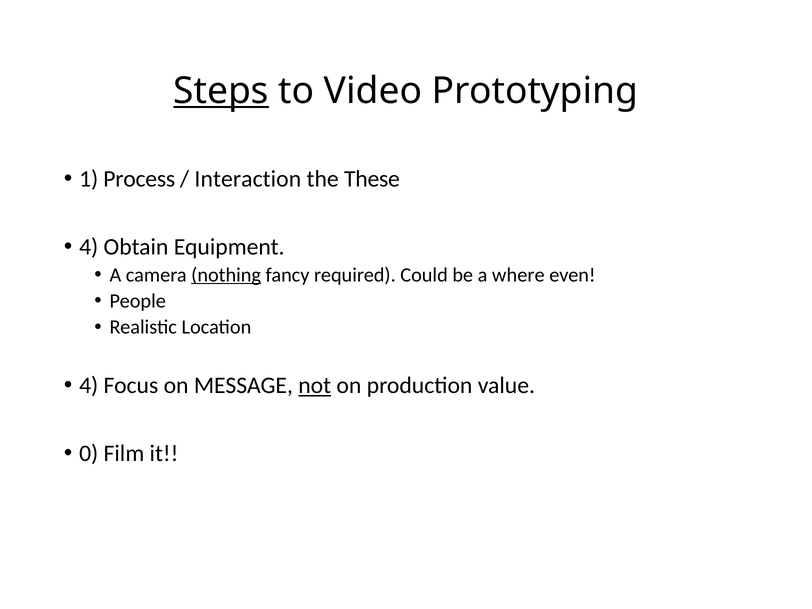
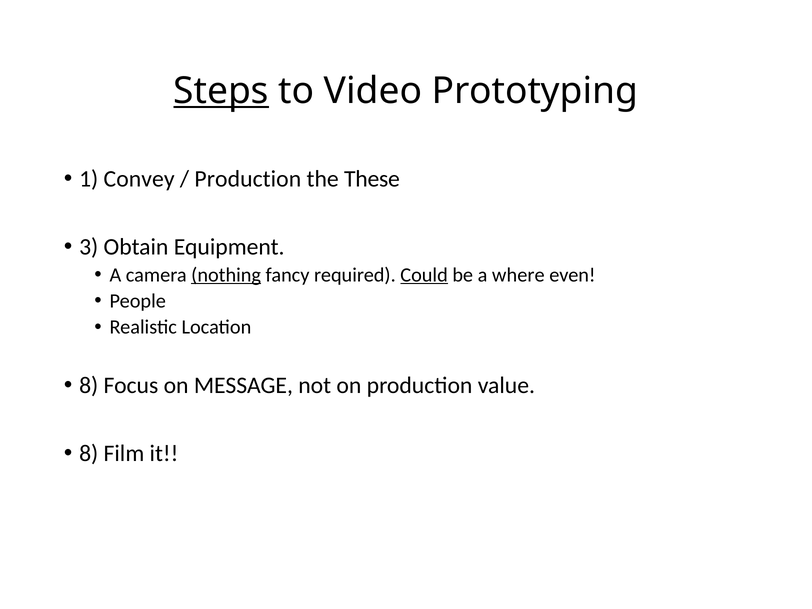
Process: Process -> Convey (139, 179)
Interaction: Interaction -> Production (248, 179)
4: 4 -> 3 (89, 247)
Could underline: none -> present (424, 275)
4: 4 -> 8 (89, 386)
not underline: present -> none (315, 386)
0: 0 -> 8 (89, 454)
